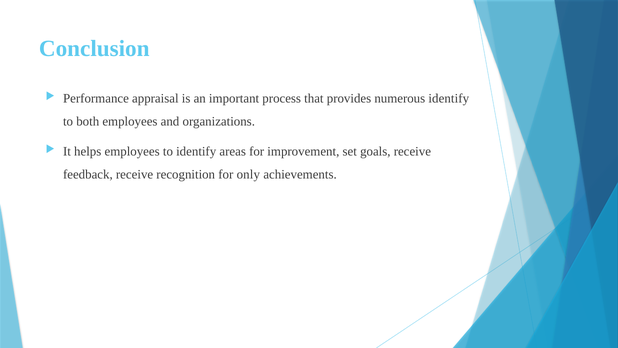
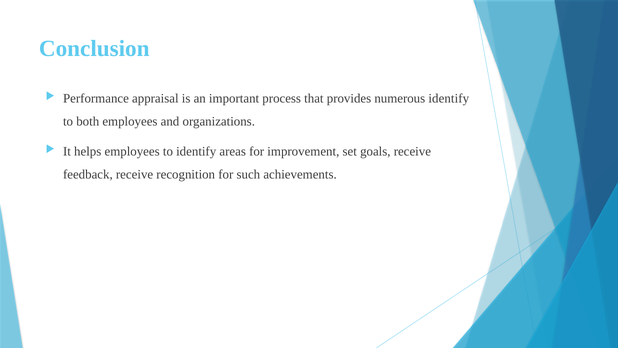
only: only -> such (248, 174)
